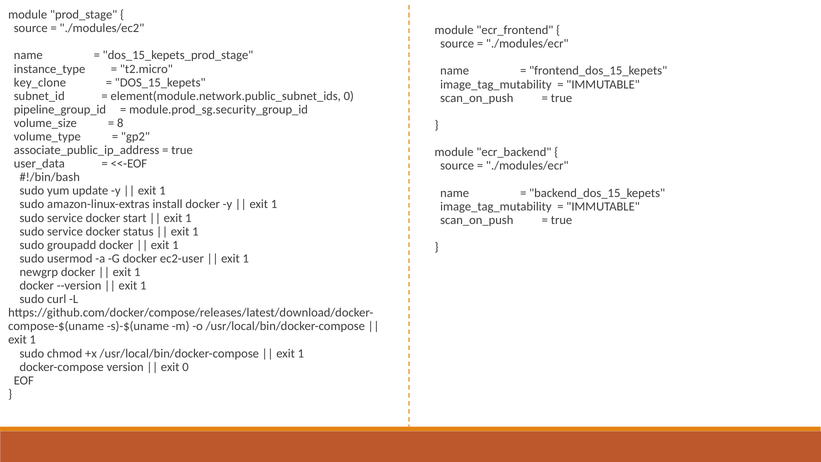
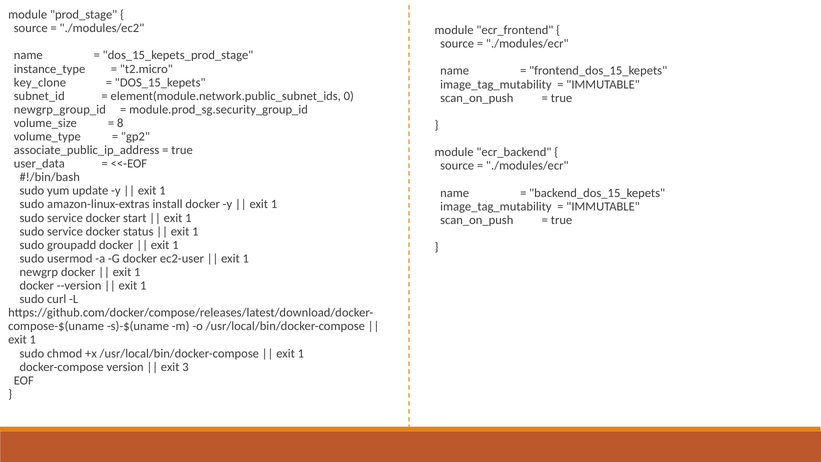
pipeline_group_id: pipeline_group_id -> newgrp_group_id (60, 109)
exit 0: 0 -> 3 (185, 367)
